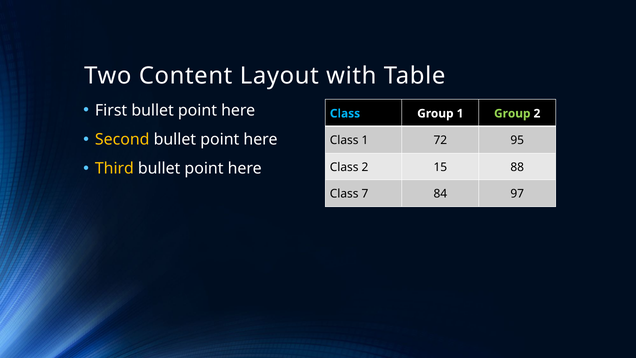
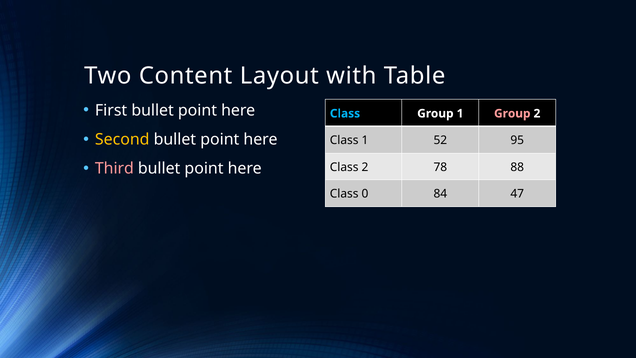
Group colour: light green -> pink (512, 113)
72: 72 -> 52 (440, 140)
Third colour: yellow -> pink (114, 168)
15: 15 -> 78 (440, 167)
7: 7 -> 0 (365, 194)
97: 97 -> 47 (517, 194)
